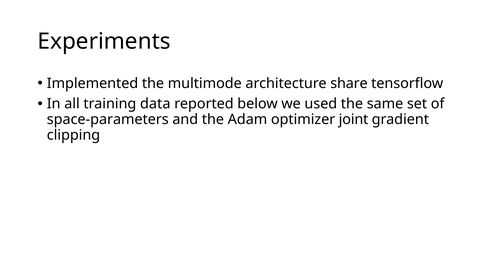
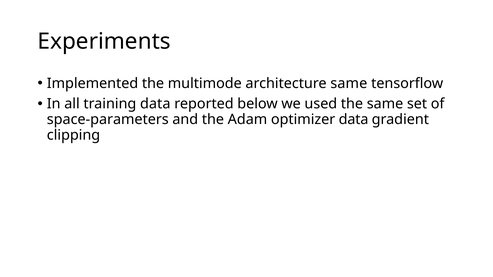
architecture share: share -> same (349, 83)
optimizer joint: joint -> data (354, 120)
